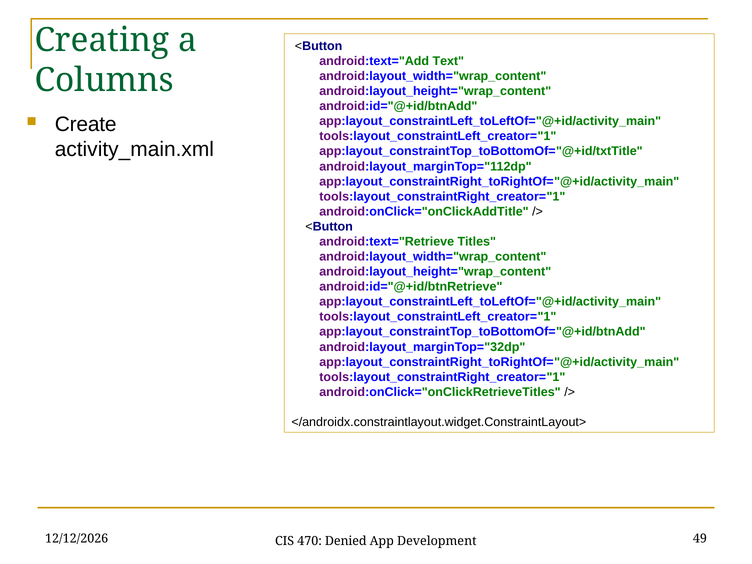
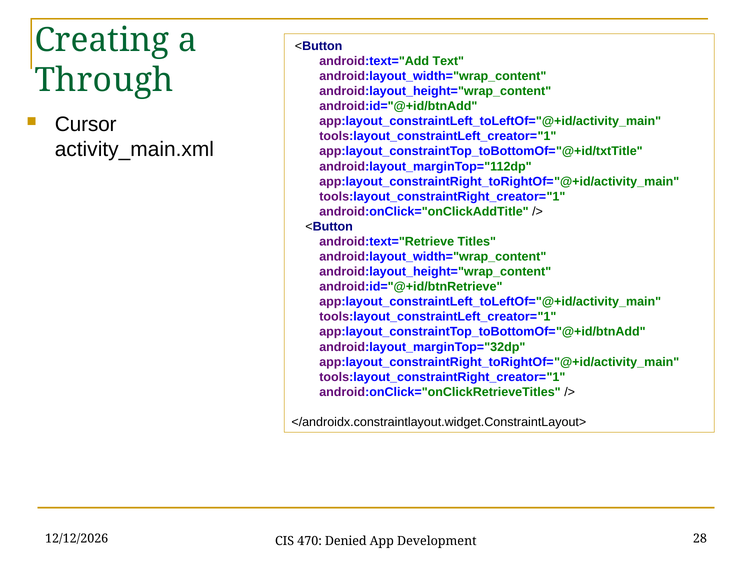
Columns: Columns -> Through (104, 80)
Create: Create -> Cursor (86, 124)
49: 49 -> 28 (700, 539)
